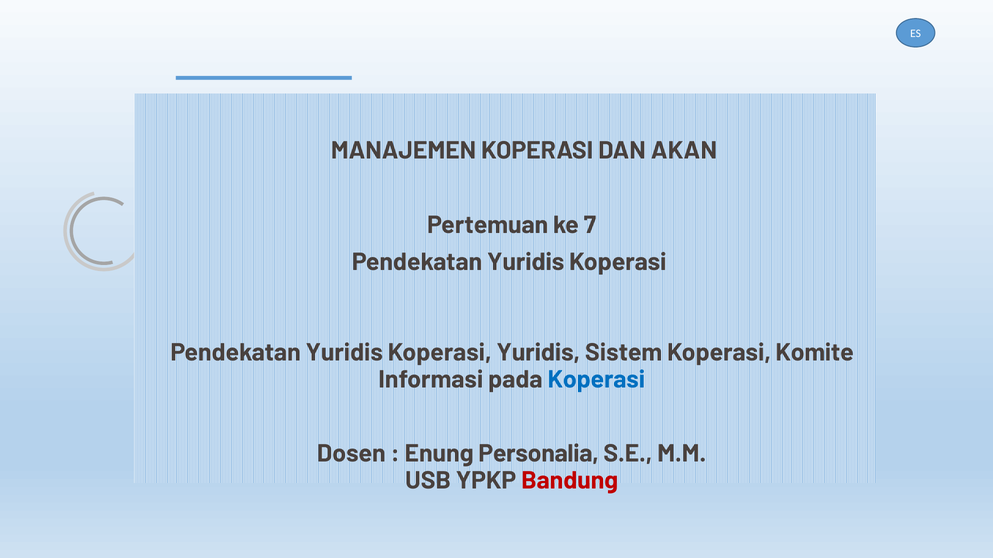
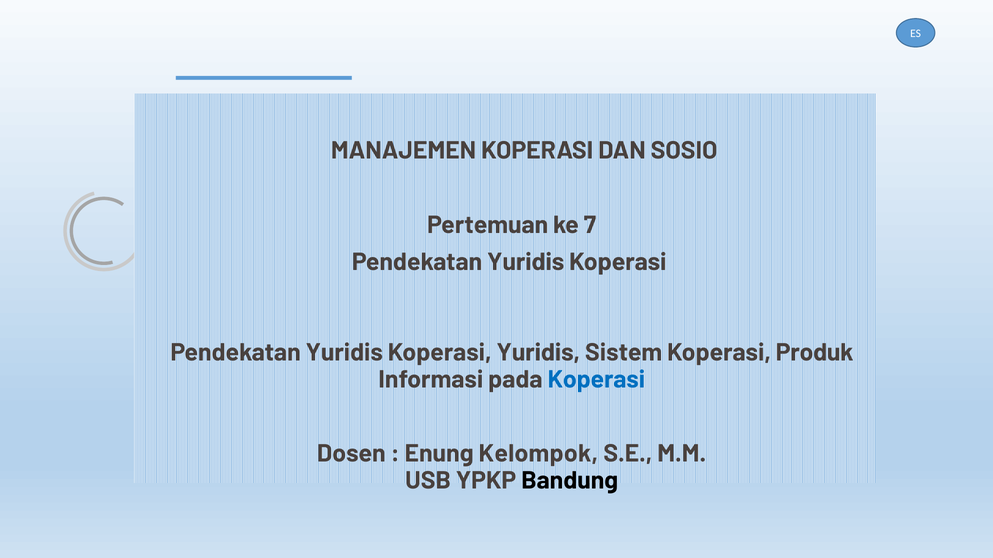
AKAN: AKAN -> SOSIO (684, 151)
Komite: Komite -> Produk (815, 353)
Personalia: Personalia -> Kelompok (538, 454)
Bandung colour: red -> black (570, 481)
